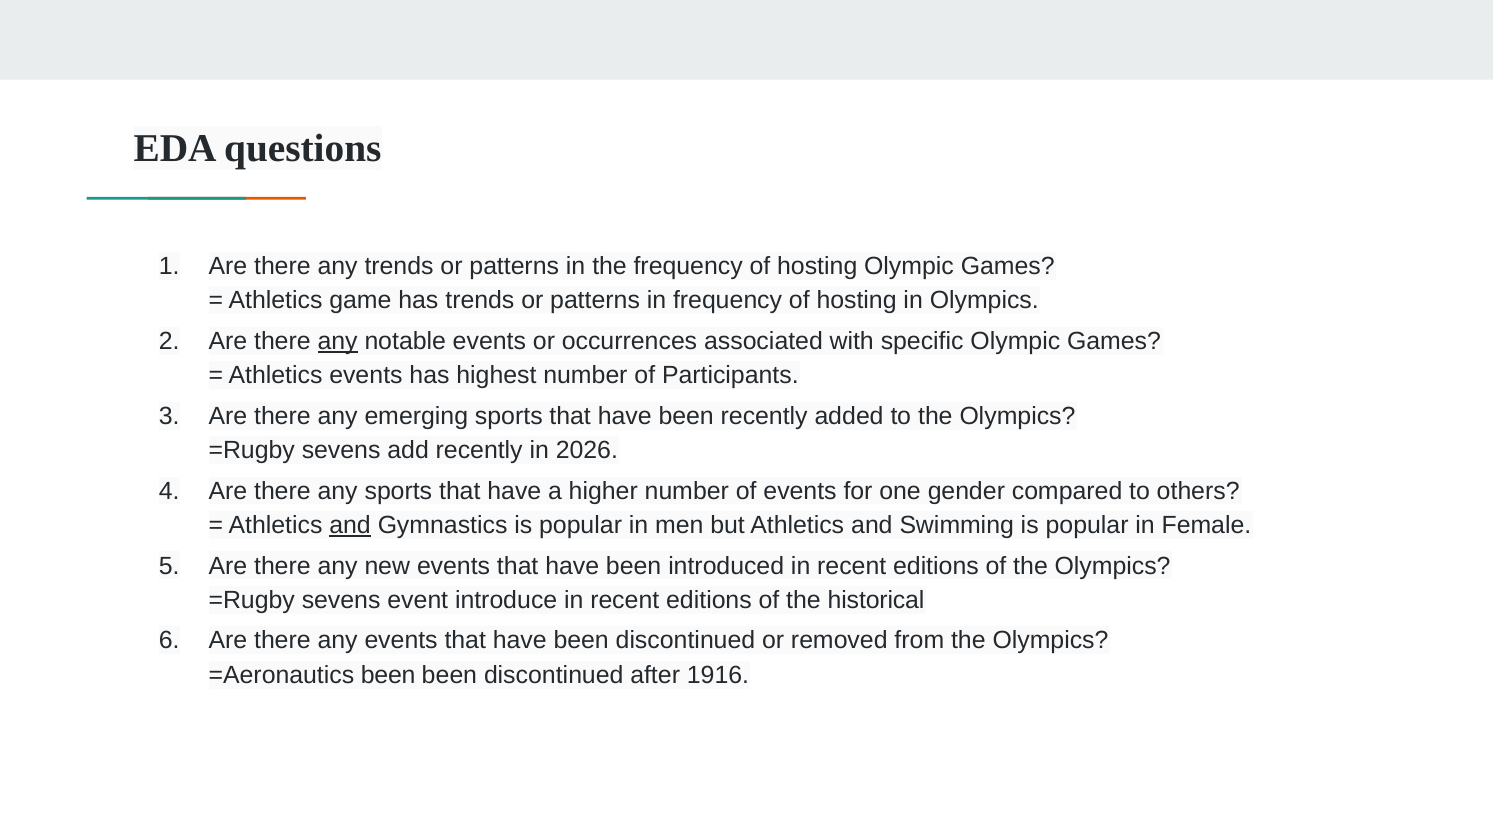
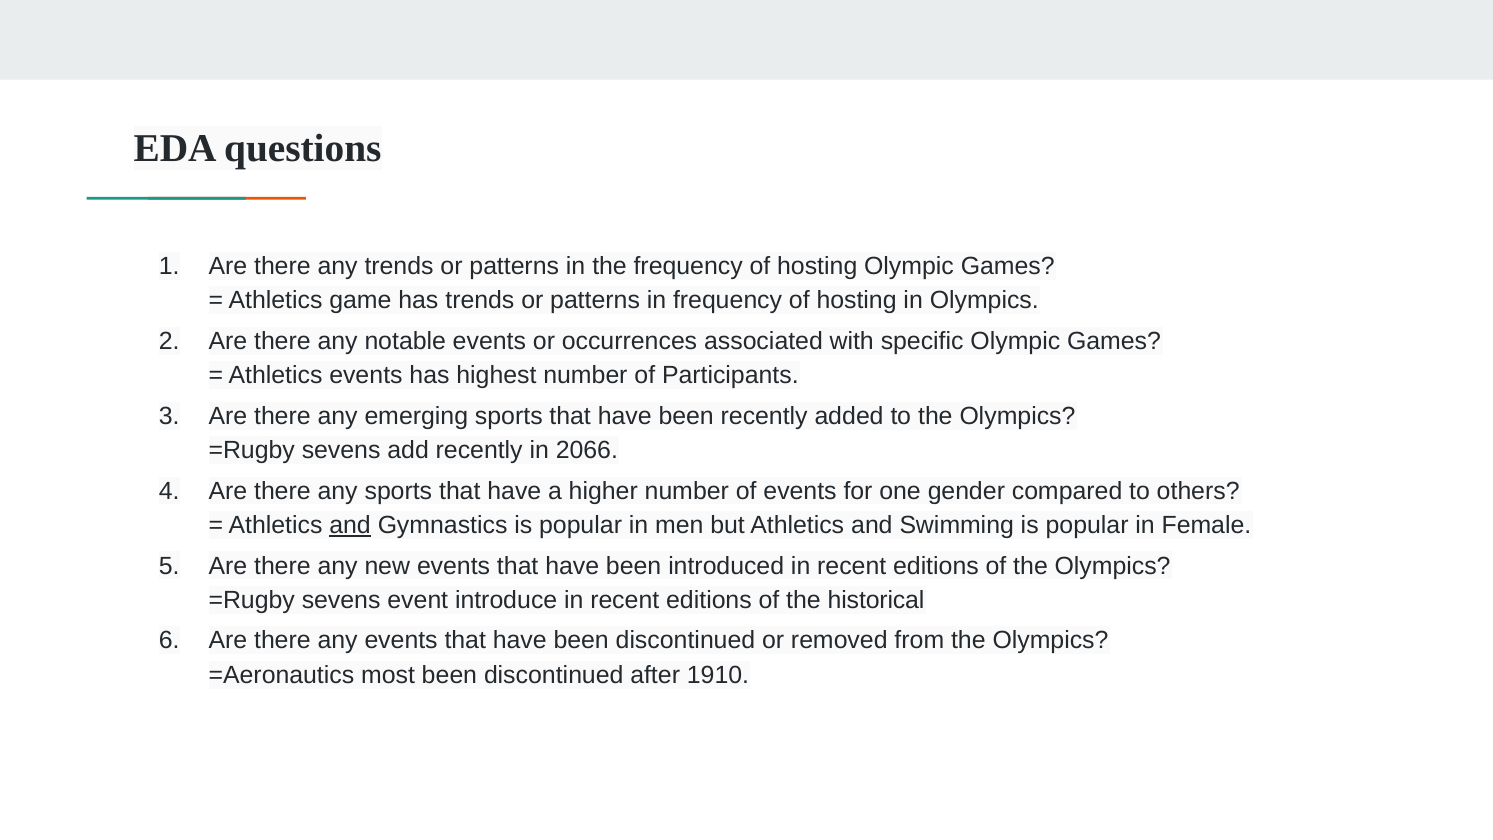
any underline: present -> none (338, 341)
2026: 2026 -> 2066 (587, 450)
=Aeronautics been: been -> most (388, 675)
1916: 1916 -> 1910 (718, 675)
